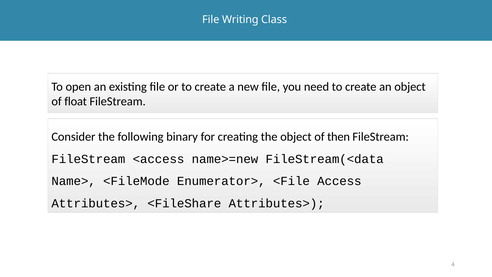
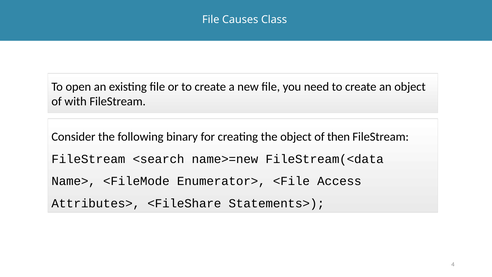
Writing: Writing -> Causes (240, 20)
float: float -> with (76, 101)
<access: <access -> <search (159, 159)
<FileShare Attributes>: Attributes> -> Statements> (277, 203)
